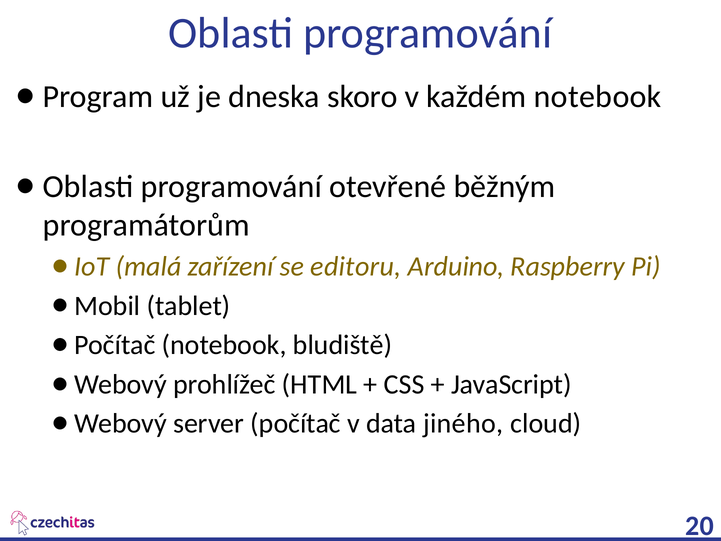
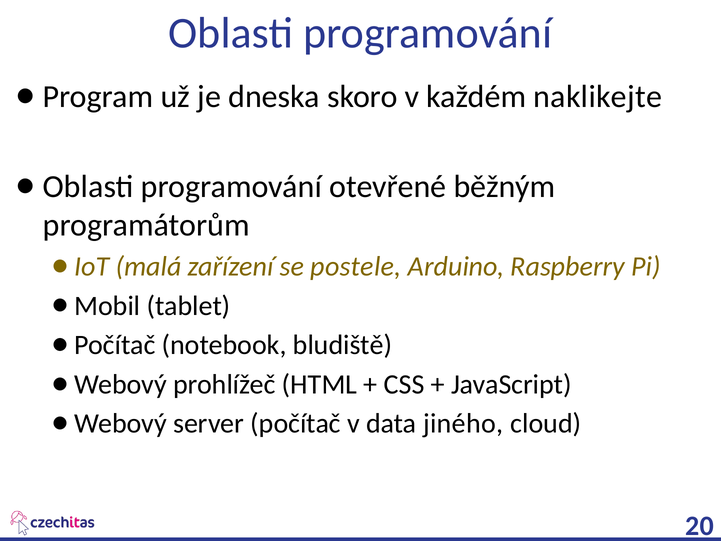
každém notebook: notebook -> naklikejte (598, 97)
editoru: editoru -> postele (356, 266)
